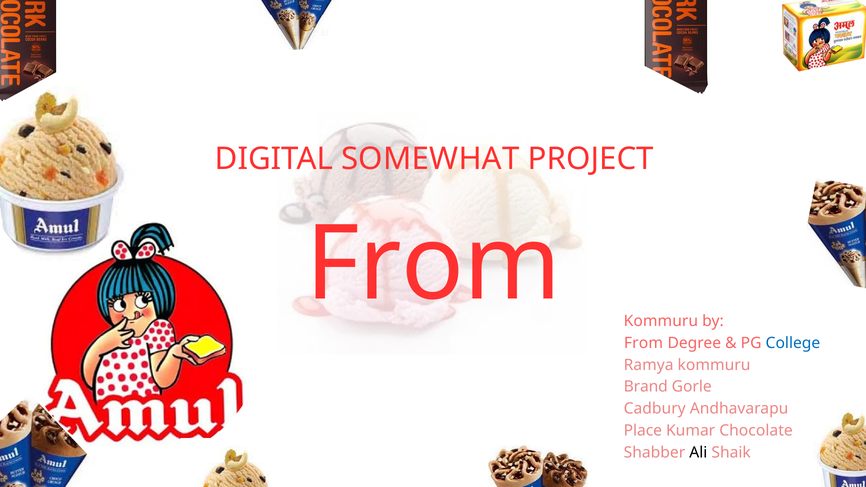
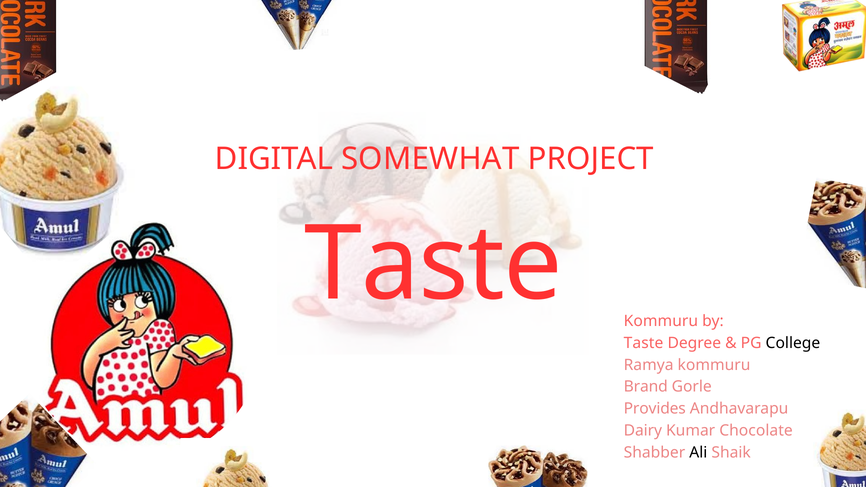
From: From -> Taste (433, 265)
From: From -> Taste (644, 343)
College colour: blue -> black (793, 343)
Cadbury: Cadbury -> Provides (655, 409)
Place: Place -> Dairy (643, 431)
